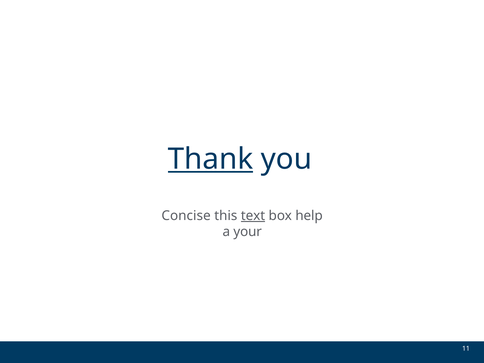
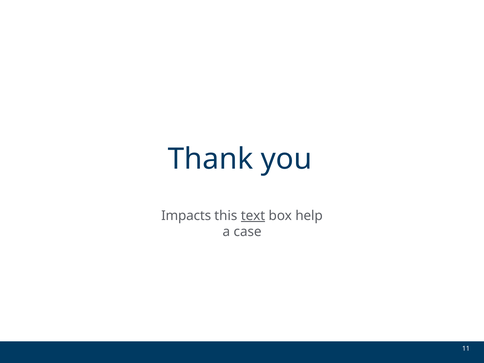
Thank underline: present -> none (211, 159)
Concise: Concise -> Impacts (186, 216)
your: your -> case (248, 232)
